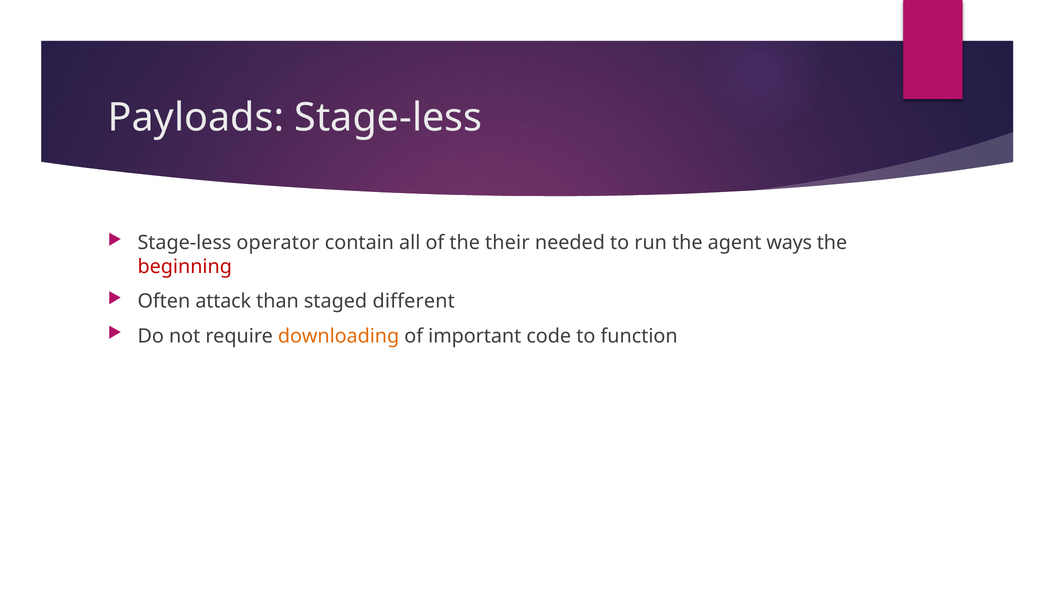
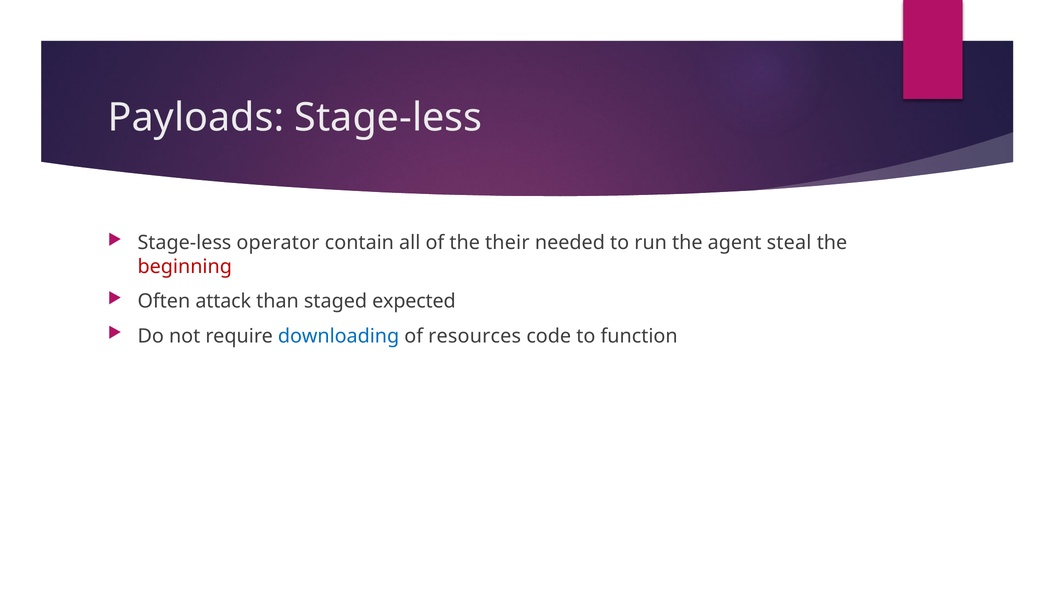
ways: ways -> steal (789, 242)
different: different -> expected (414, 301)
downloading colour: orange -> blue (339, 336)
important: important -> resources (475, 336)
